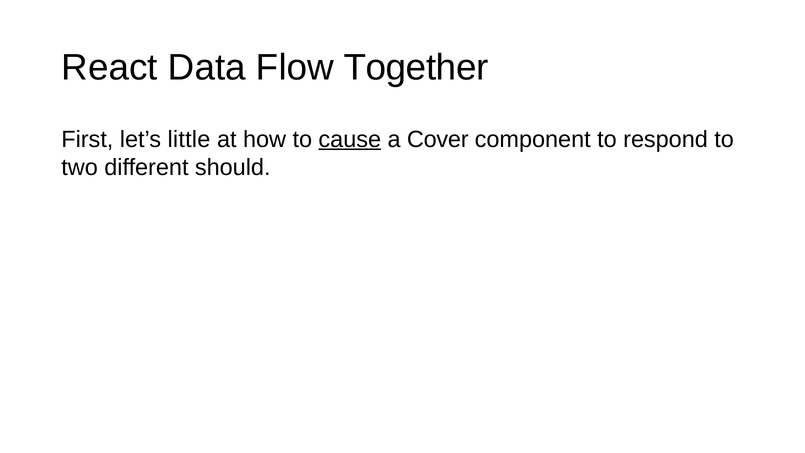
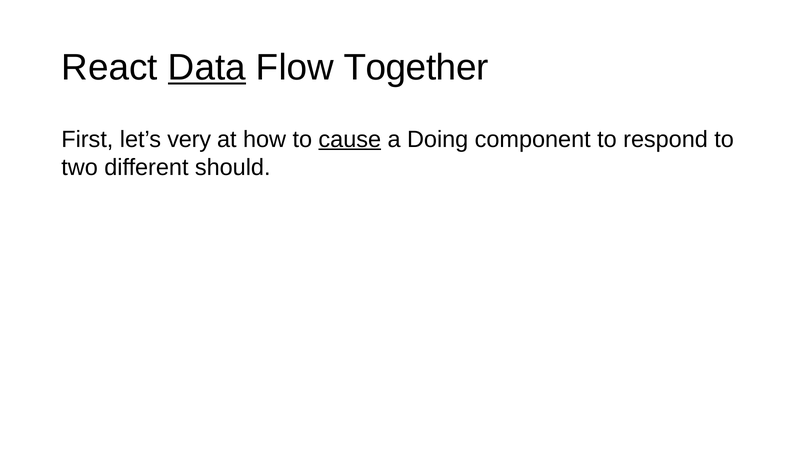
Data underline: none -> present (207, 68)
little: little -> very (189, 139)
Cover: Cover -> Doing (438, 139)
